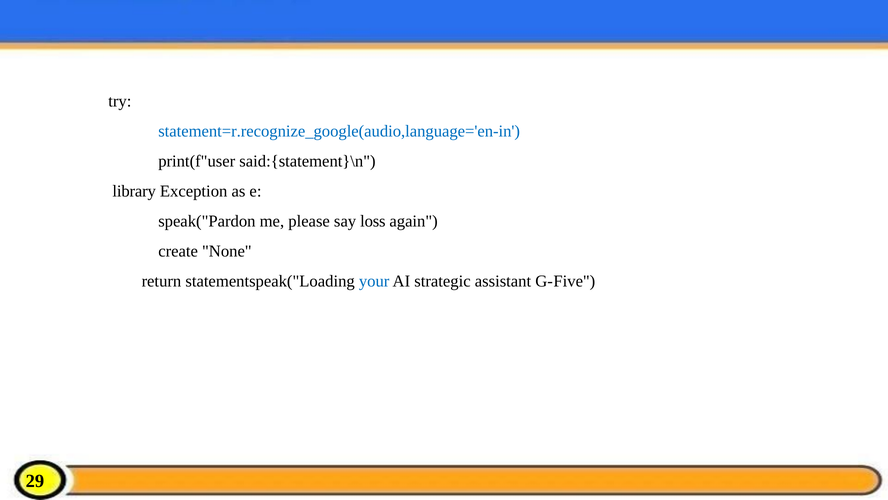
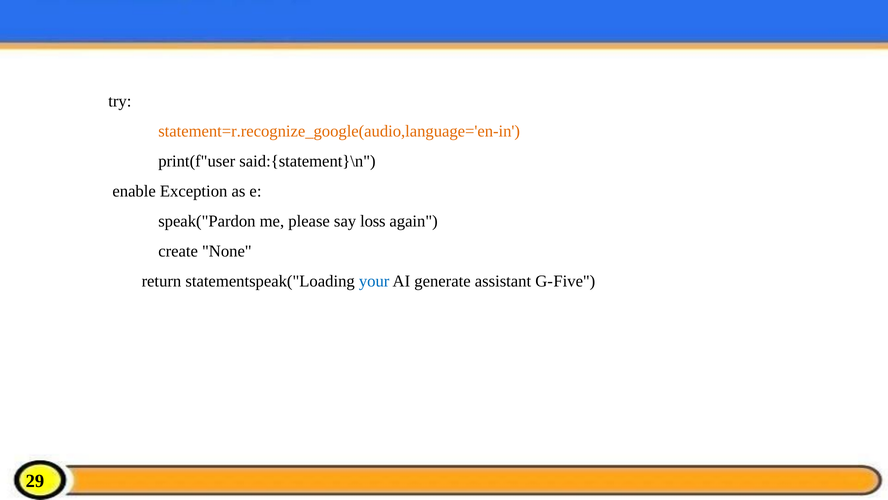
statement=r.recognize_google(audio,language='en-in colour: blue -> orange (339, 131)
library: library -> enable (134, 191)
strategic: strategic -> generate (442, 281)
